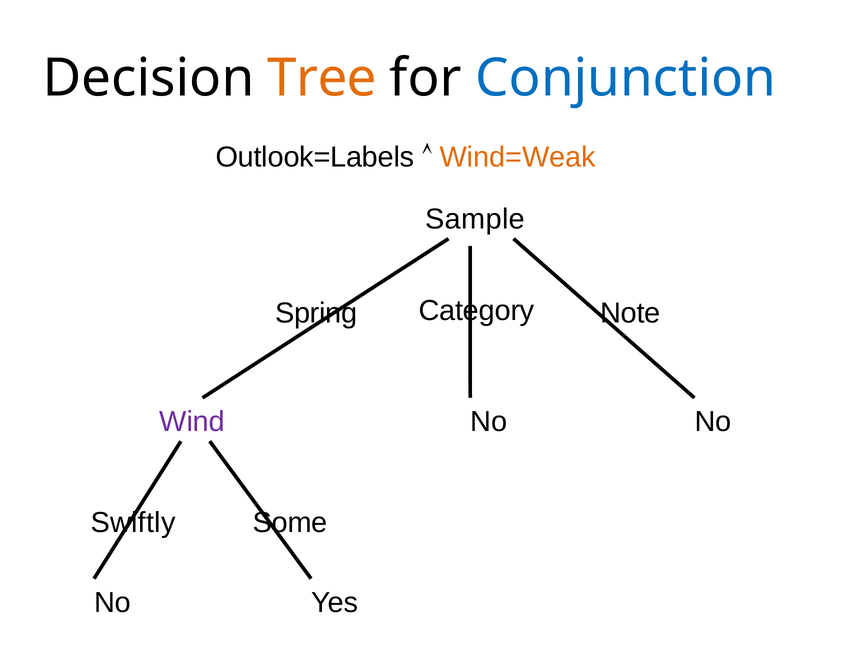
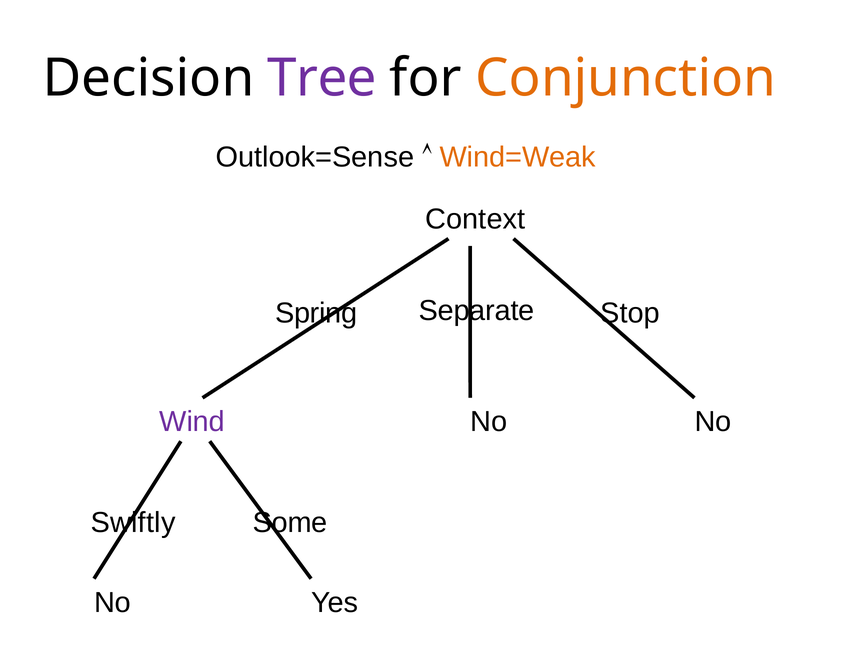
Tree colour: orange -> purple (322, 78)
Conjunction colour: blue -> orange (626, 78)
Outlook=Labels: Outlook=Labels -> Outlook=Sense (315, 157)
Sample: Sample -> Context (475, 219)
Category: Category -> Separate (477, 311)
Note: Note -> Stop (630, 313)
